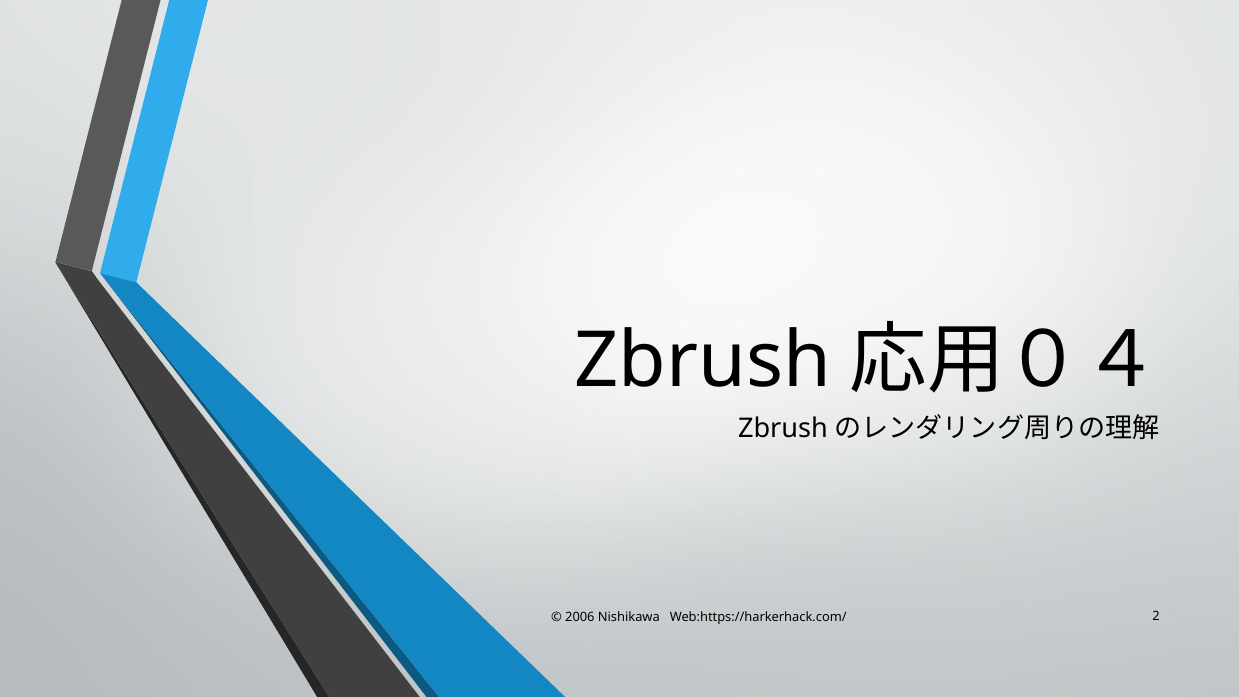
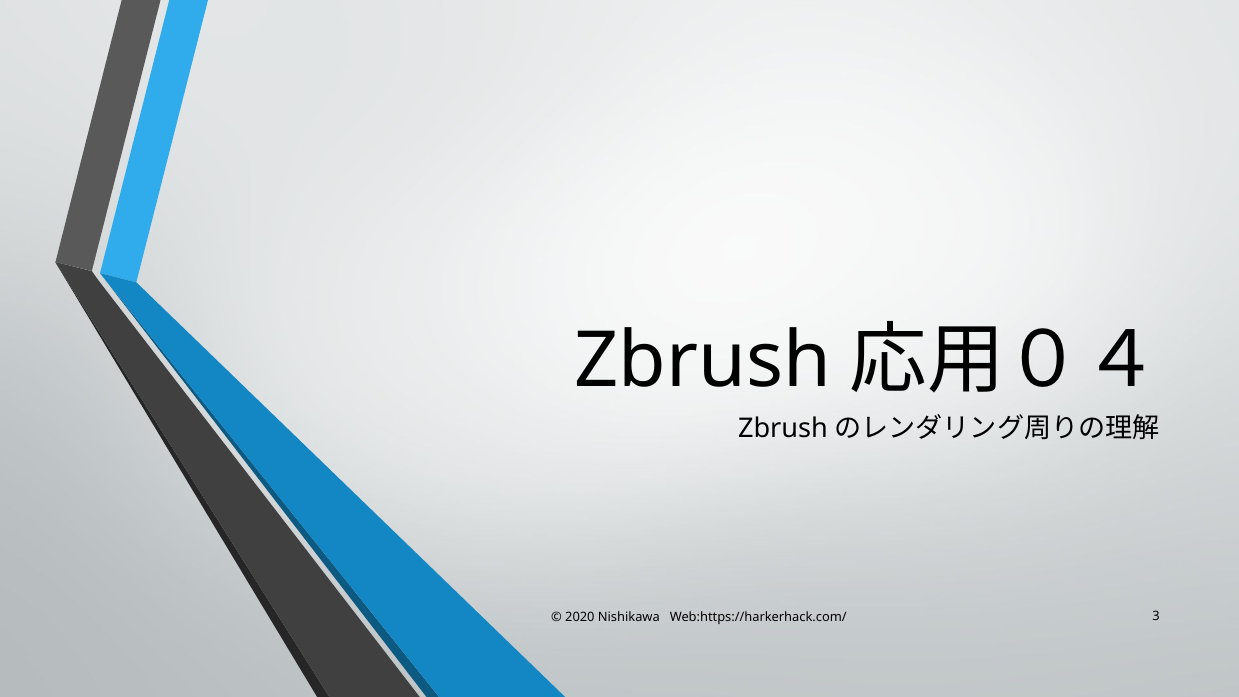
2006: 2006 -> 2020 (580, 617)
2: 2 -> 3 (1156, 616)
